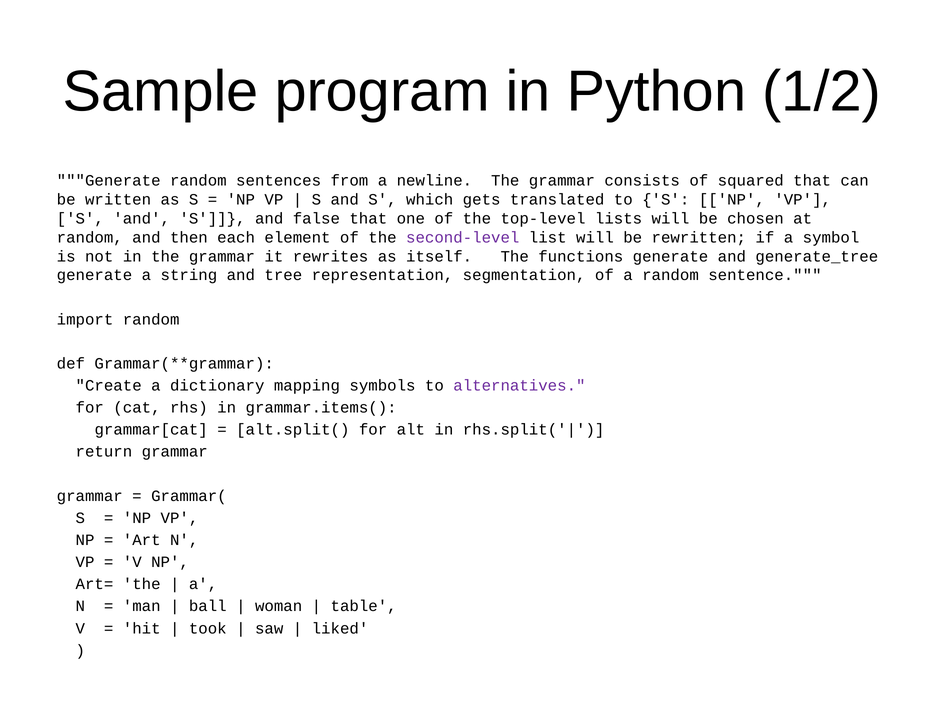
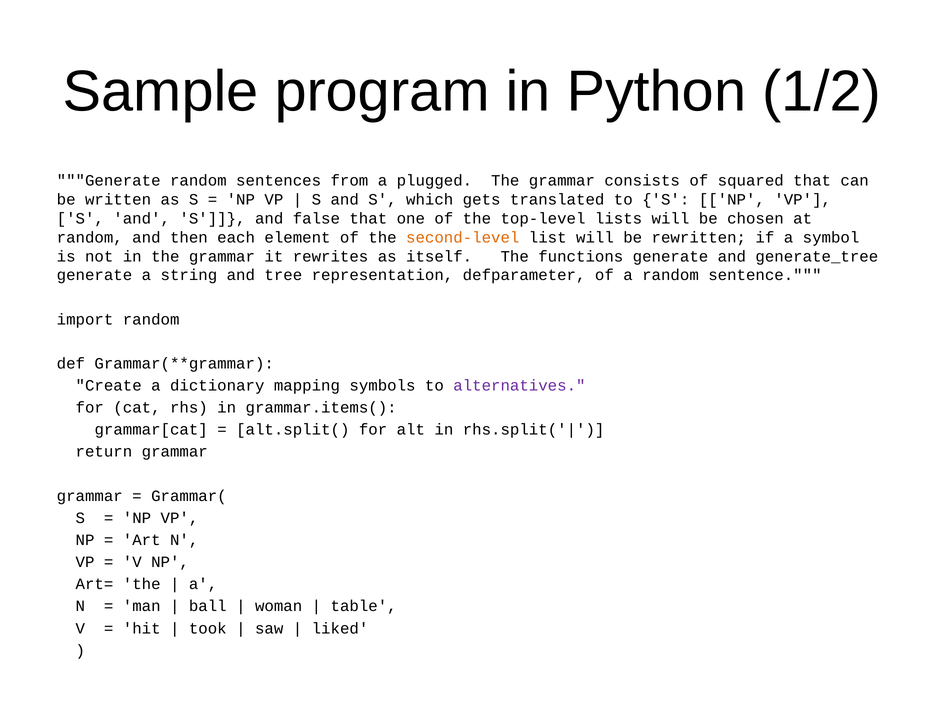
newline: newline -> plugged (434, 181)
second-level colour: purple -> orange (463, 237)
segmentation: segmentation -> defparameter (524, 275)
